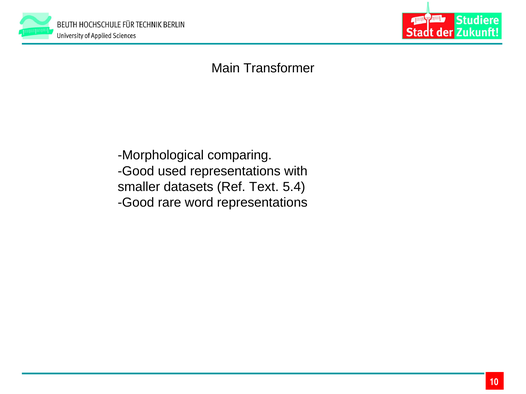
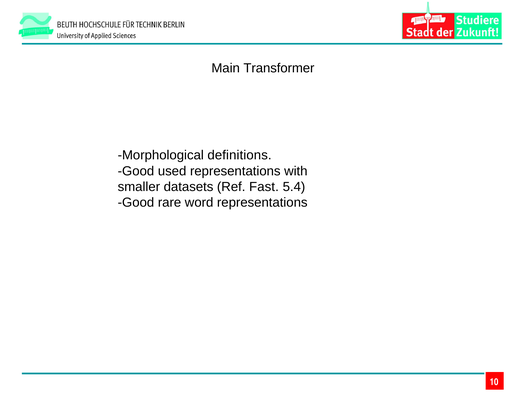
comparing: comparing -> definitions (240, 156)
Text: Text -> Fast (264, 187)
